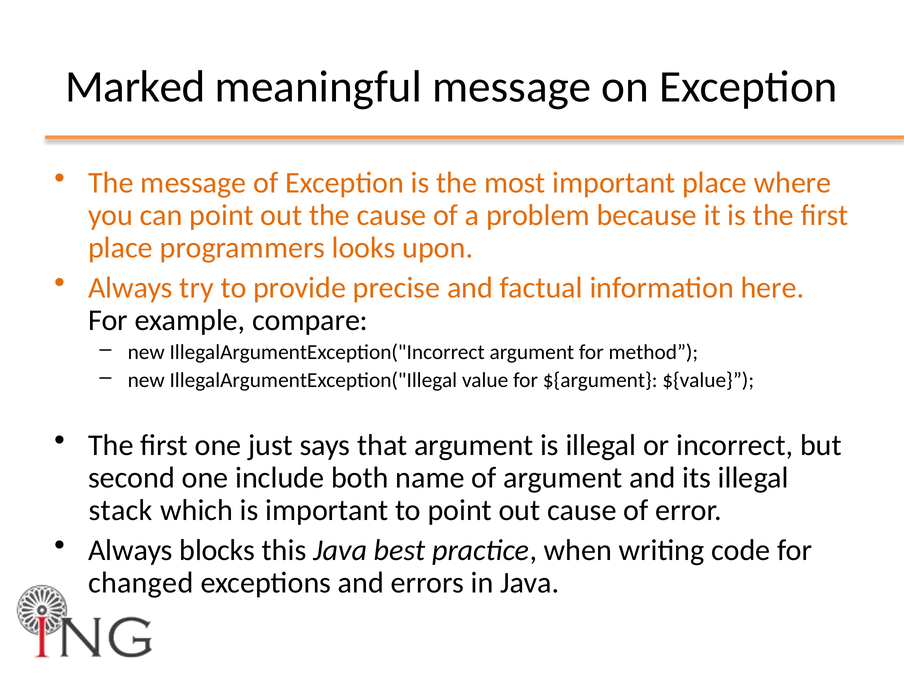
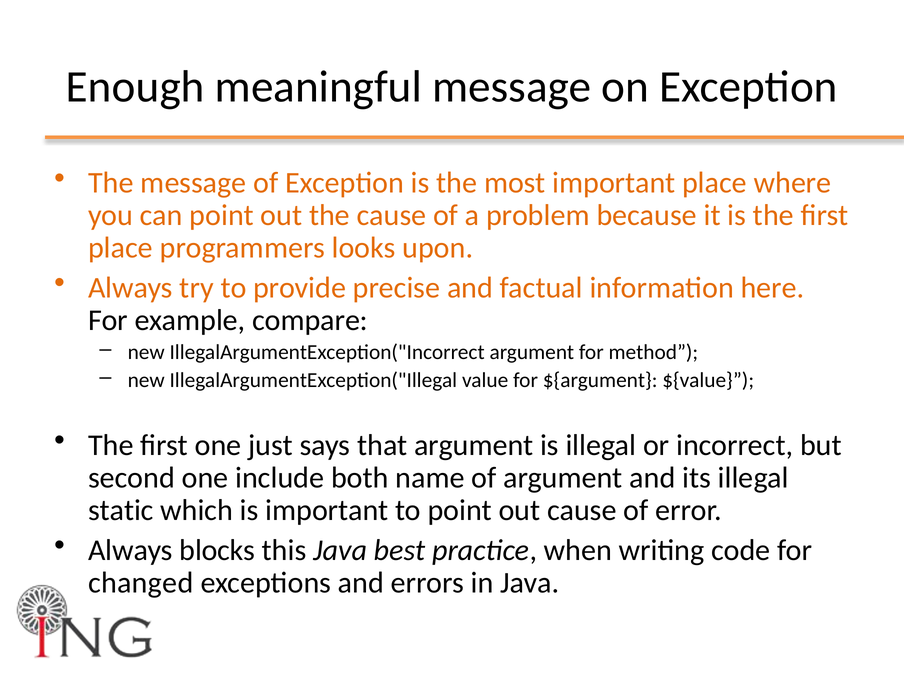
Marked: Marked -> Enough (135, 87)
stack: stack -> static (121, 510)
